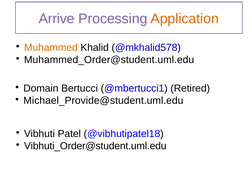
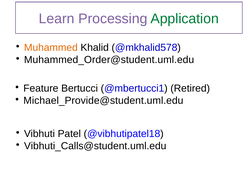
Arrive: Arrive -> Learn (57, 19)
Application colour: orange -> green (185, 19)
Domain: Domain -> Feature (41, 88)
Vibhuti_Order@student.uml.edu: Vibhuti_Order@student.uml.edu -> Vibhuti_Calls@student.uml.edu (95, 146)
